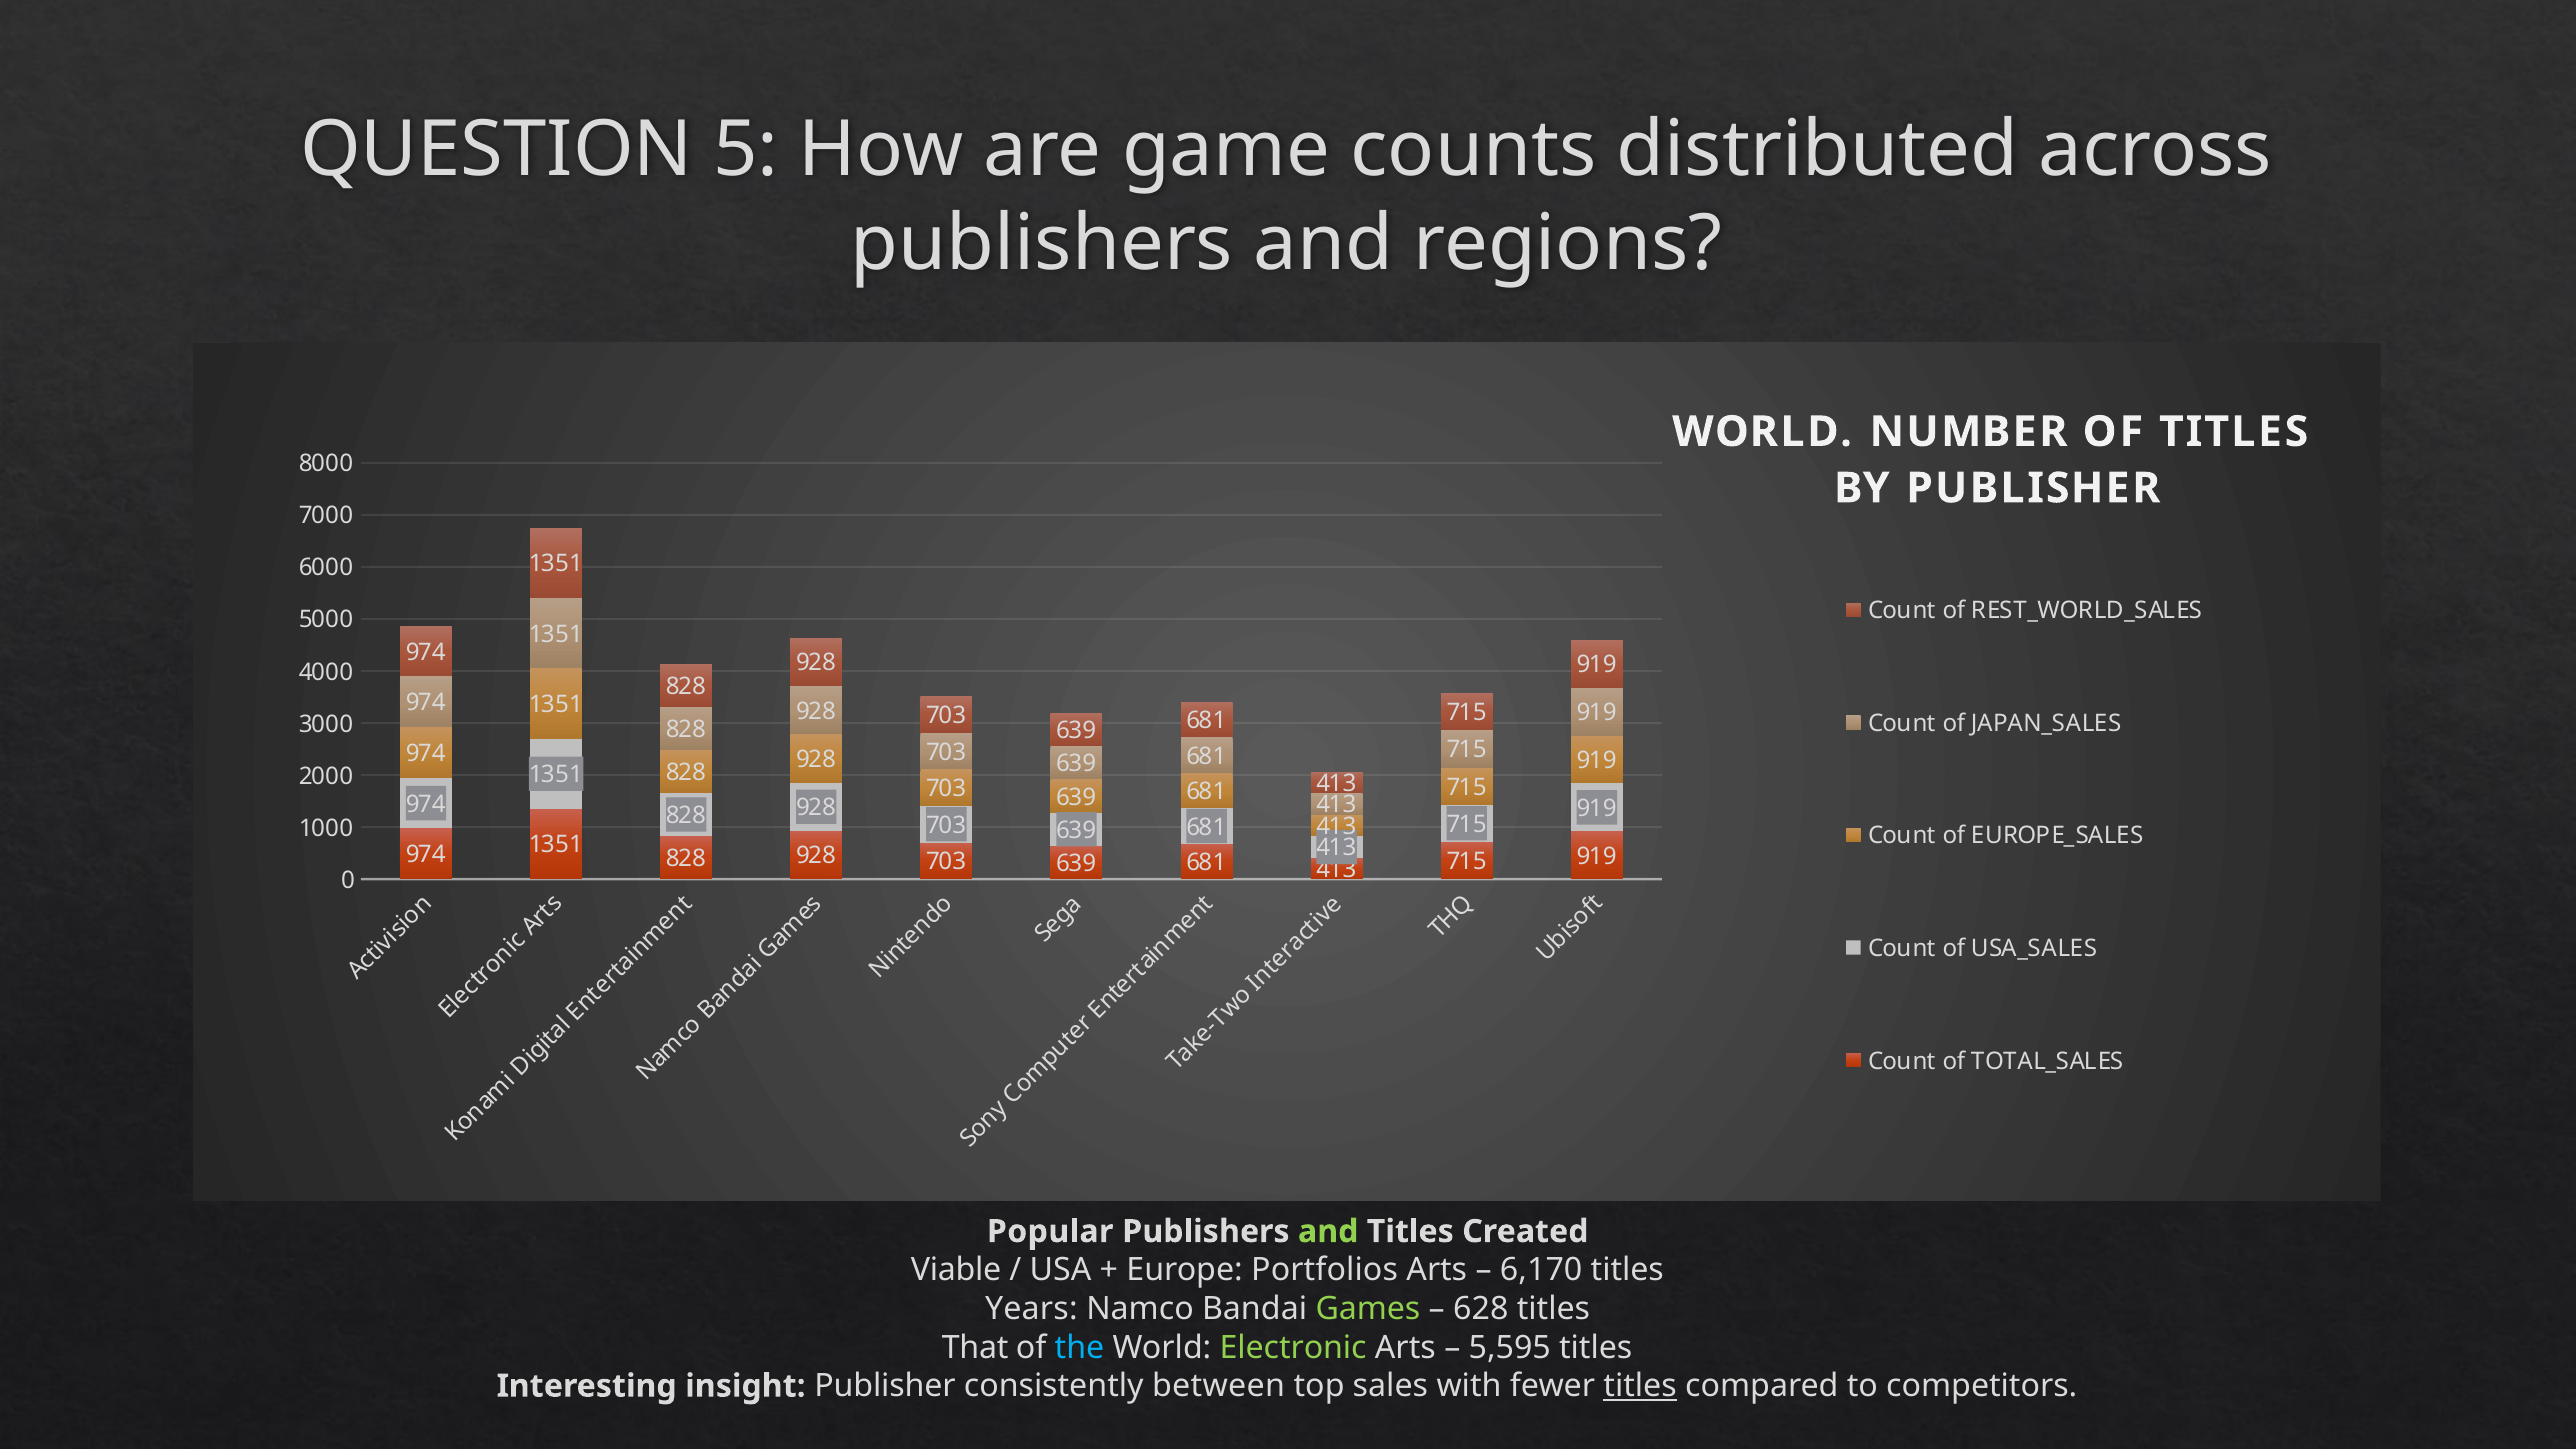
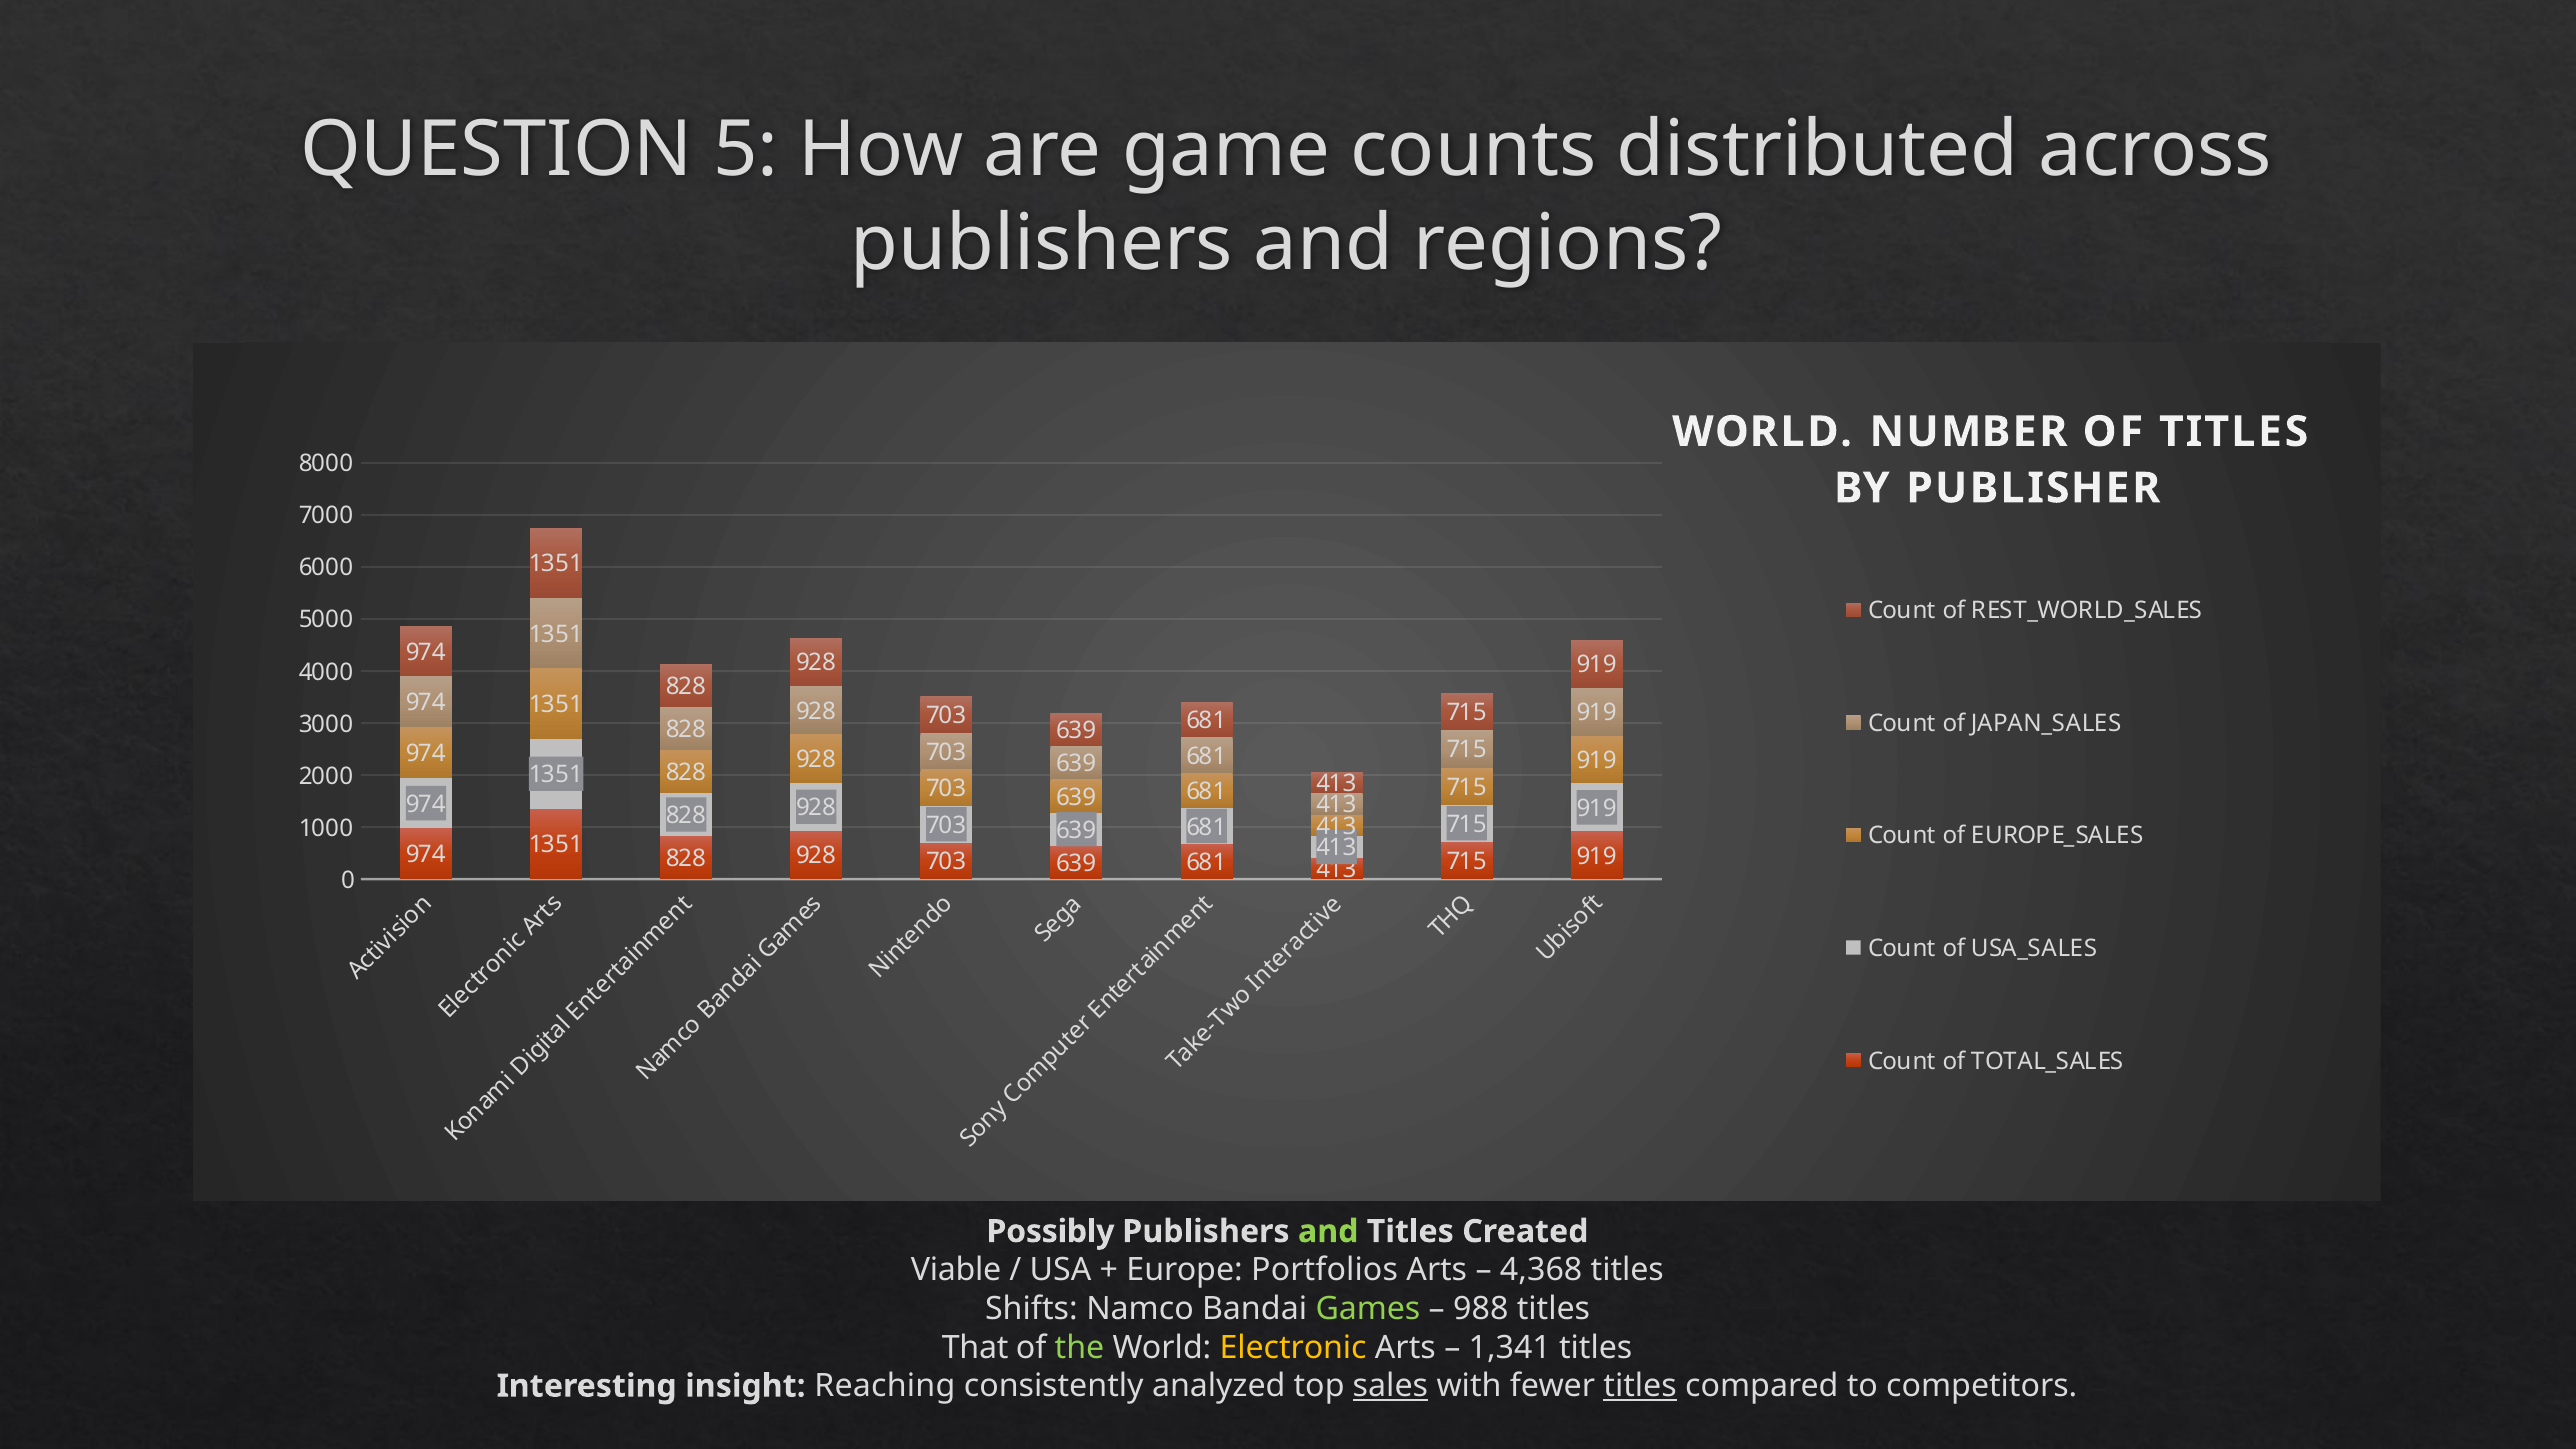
Popular: Popular -> Possibly (1050, 1231)
6,170: 6,170 -> 4,368 (1541, 1270)
Years: Years -> Shifts (1031, 1309)
628: 628 -> 988 (1481, 1309)
the colour: light blue -> light green (1080, 1347)
Electronic colour: light green -> yellow (1293, 1347)
5,595: 5,595 -> 1,341 (1510, 1347)
insight Publisher: Publisher -> Reaching (885, 1386)
between: between -> analyzed (1219, 1386)
sales underline: none -> present (1390, 1386)
